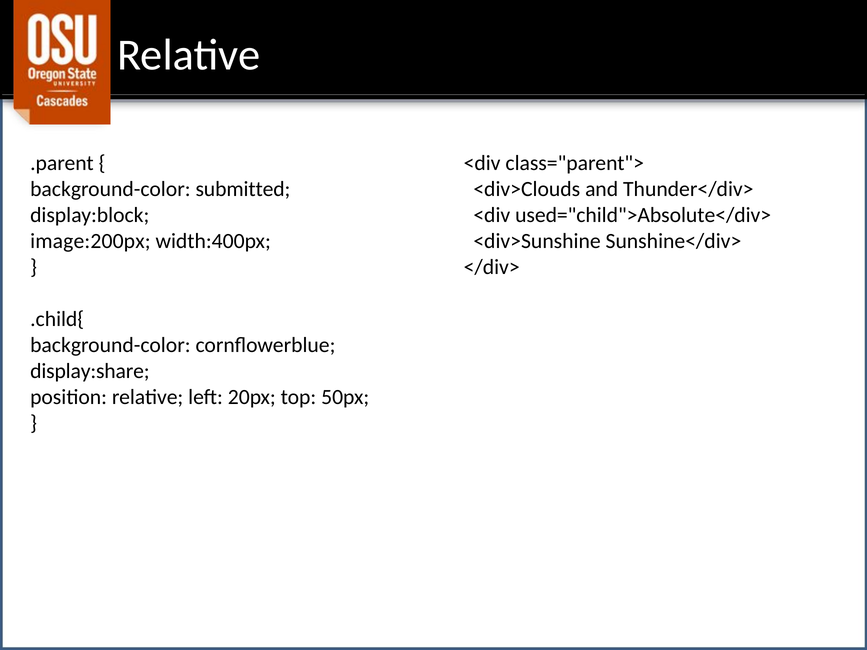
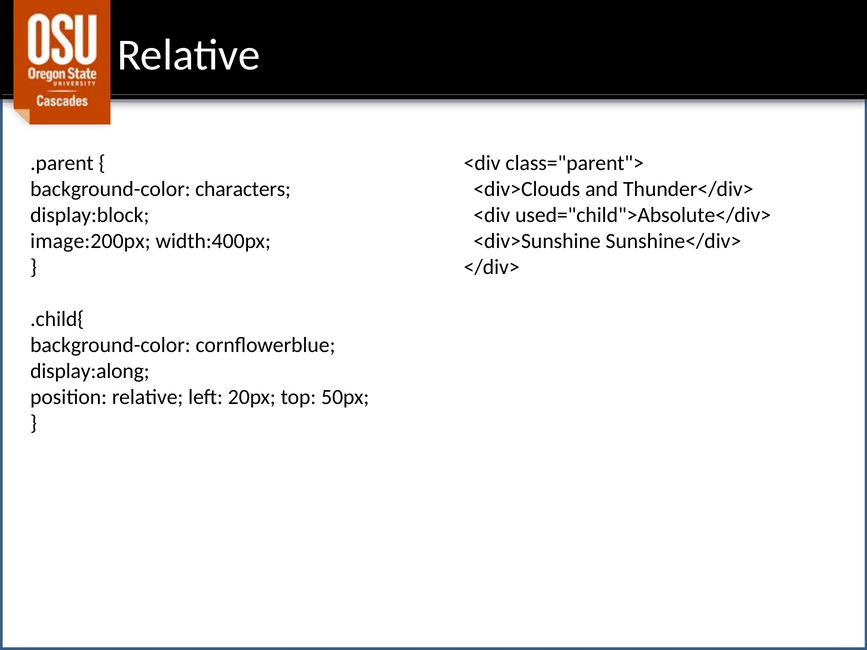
submitted: submitted -> characters (243, 189)
display:share: display:share -> display:along (90, 371)
